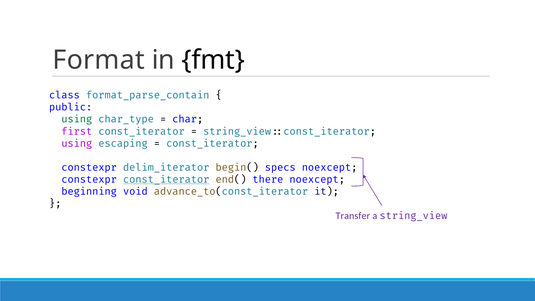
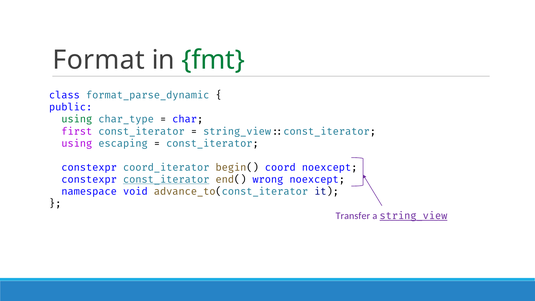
fmt colour: black -> green (213, 60)
format_parse_contain: format_parse_contain -> format_parse_dynamic (148, 95)
delim_iterator: delim_iterator -> coord_iterator (166, 167)
specs: specs -> coord (280, 167)
there: there -> wrong (268, 179)
beginning: beginning -> namespace (89, 192)
string_view underline: none -> present (413, 216)
